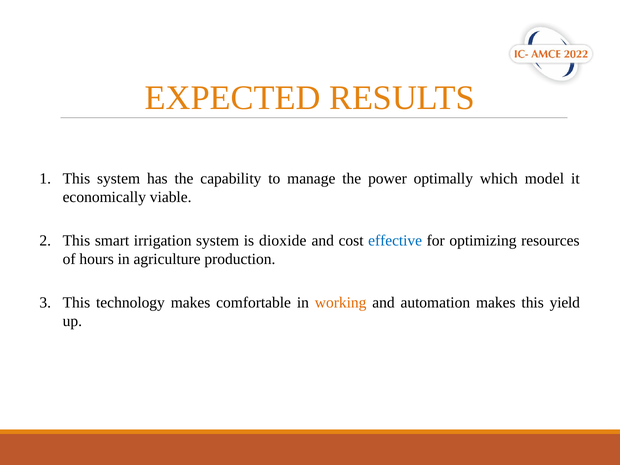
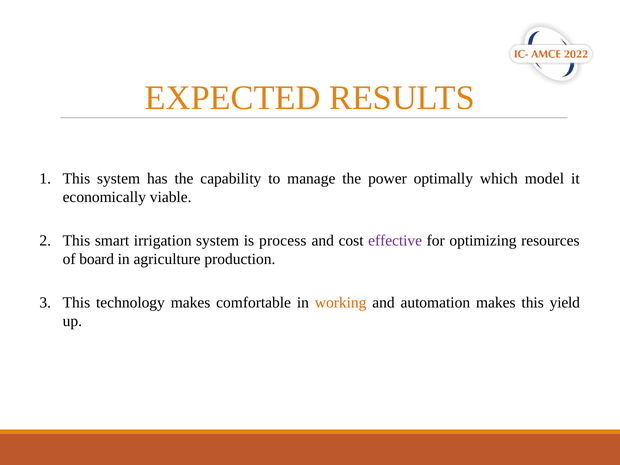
dioxide: dioxide -> process (283, 241)
effective colour: blue -> purple (395, 241)
hours: hours -> board (97, 259)
